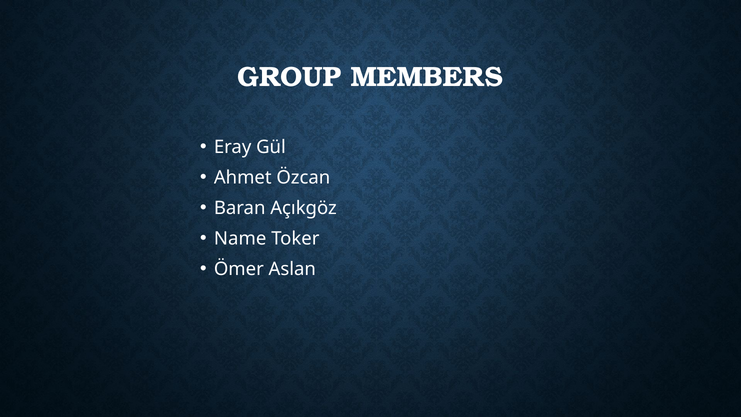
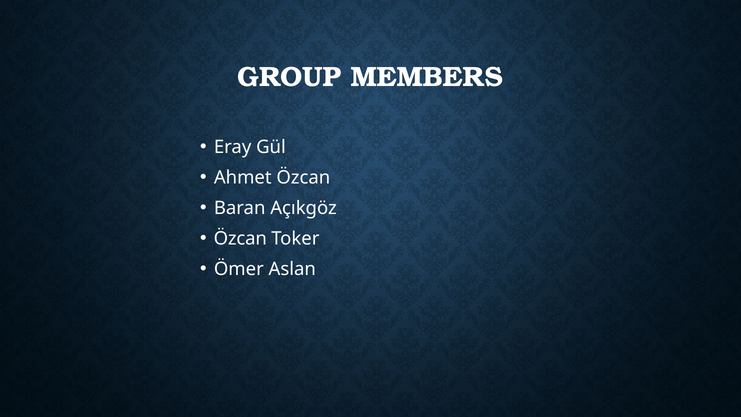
Name: Name -> Özcan (240, 239)
